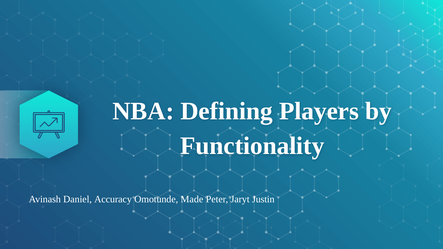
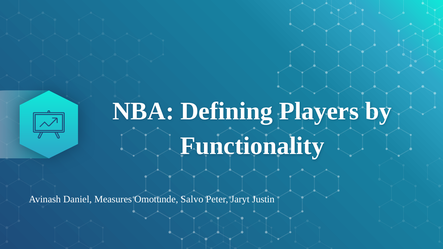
Accuracy: Accuracy -> Measures (113, 199)
Made: Made -> Salvo (192, 199)
